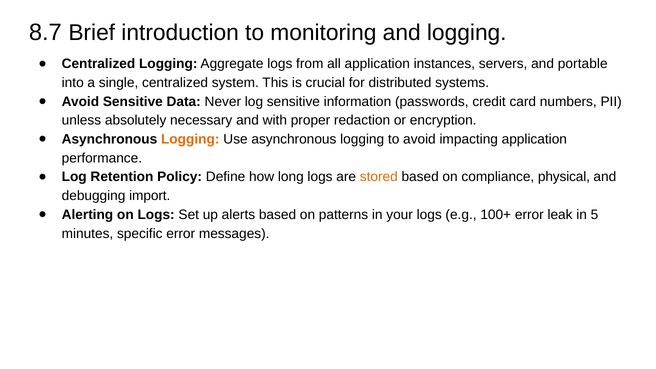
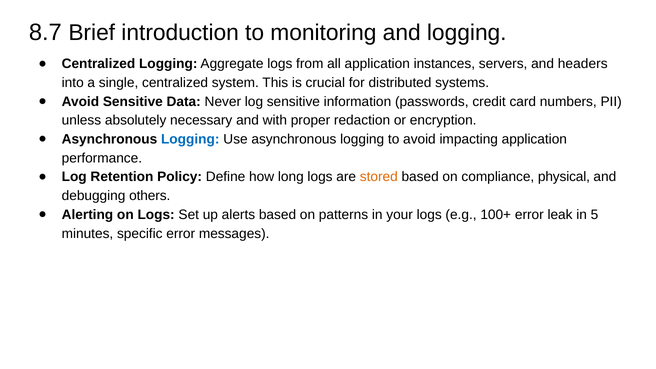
portable: portable -> headers (583, 64)
Logging colour: orange -> blue (190, 139)
import: import -> others (150, 196)
